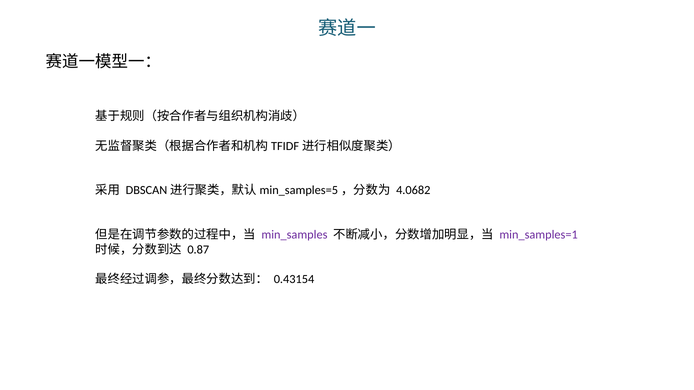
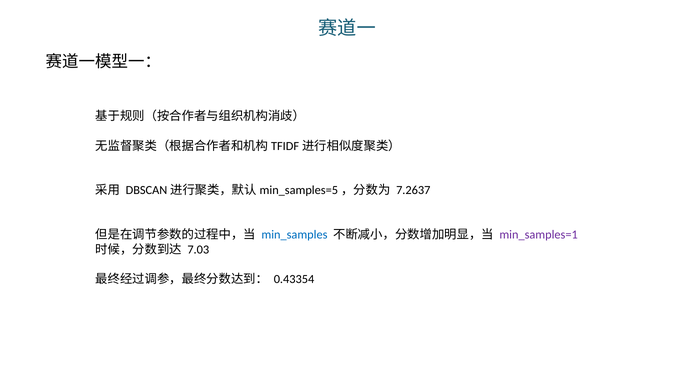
4.0682: 4.0682 -> 7.2637 (413, 190)
min_samples colour: purple -> blue (294, 235)
0.87: 0.87 -> 7.03 (198, 250)
0.43154: 0.43154 -> 0.43354 (294, 279)
